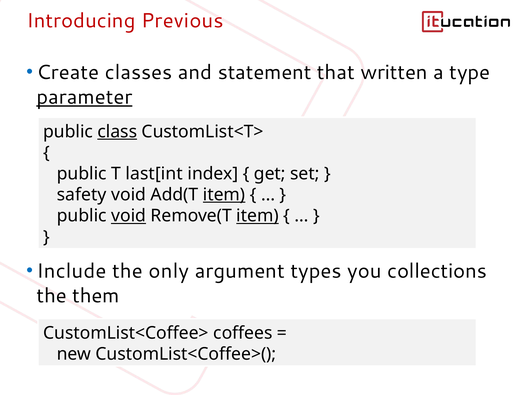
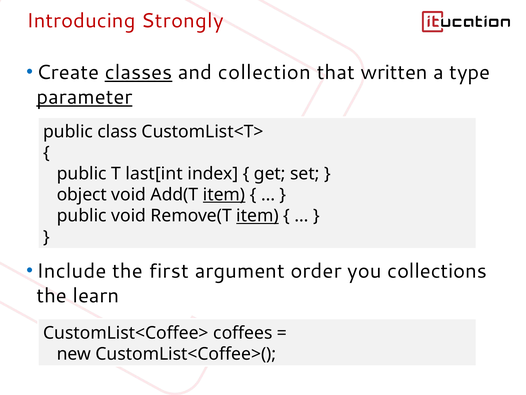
Previous: Previous -> Strongly (182, 21)
classes underline: none -> present (139, 72)
statement: statement -> collection (264, 72)
class underline: present -> none (117, 131)
safety: safety -> object (82, 195)
void underline: present -> none (129, 216)
only: only -> first (169, 271)
types: types -> order (316, 271)
them: them -> learn (96, 295)
